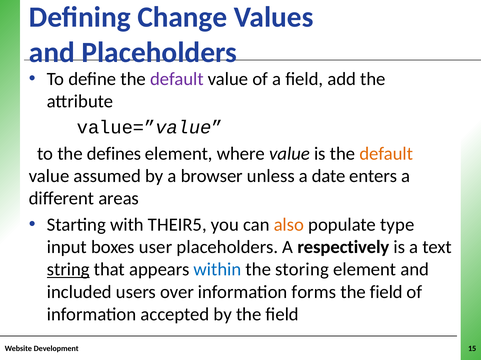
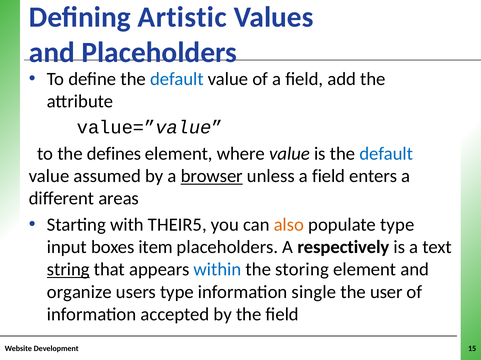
Change: Change -> Artistic (182, 17)
default colour: purple -> blue (177, 79)
default colour: orange -> blue (386, 154)
browser underline: none -> present (212, 176)
unless a date: date -> field (329, 176)
user: user -> item (156, 248)
included: included -> organize (79, 292)
users over: over -> type (177, 292)
forms: forms -> single (314, 292)
field: field -> user (386, 292)
